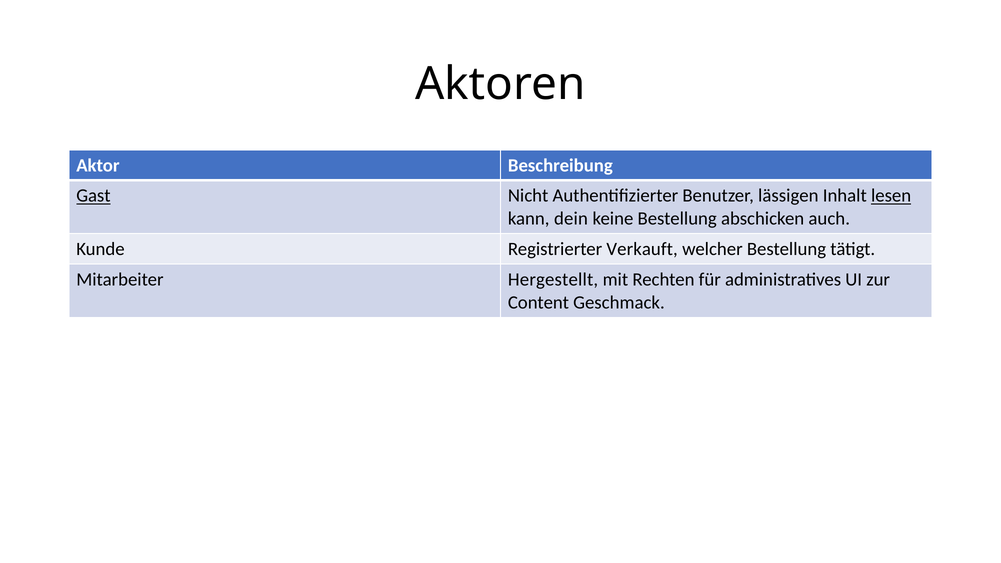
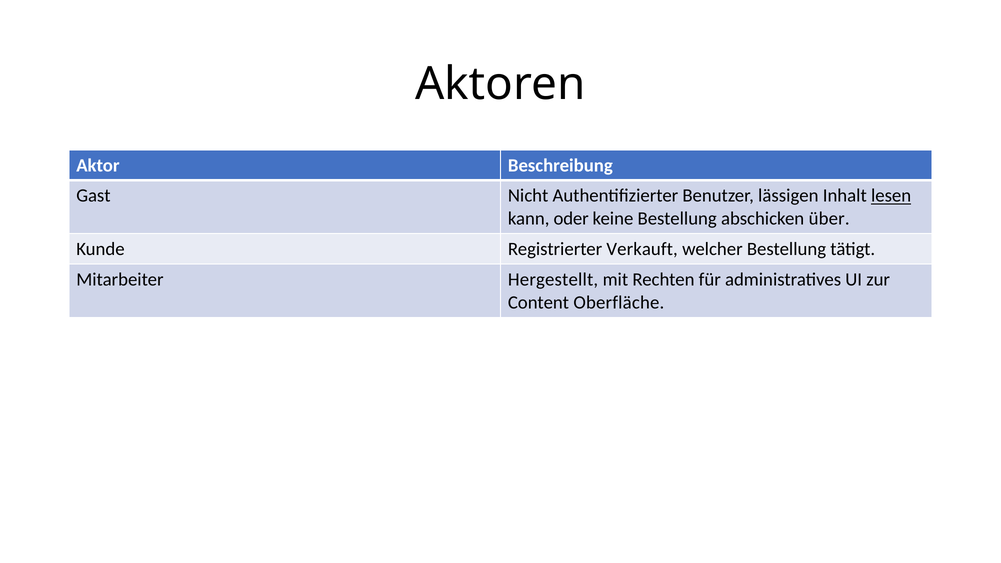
Gast underline: present -> none (93, 196)
dein: dein -> oder (571, 219)
auch: auch -> über (829, 219)
Geschmack: Geschmack -> Oberfläche (619, 302)
